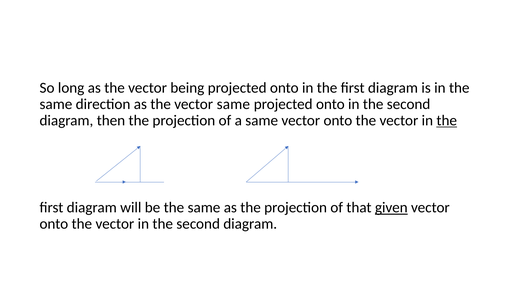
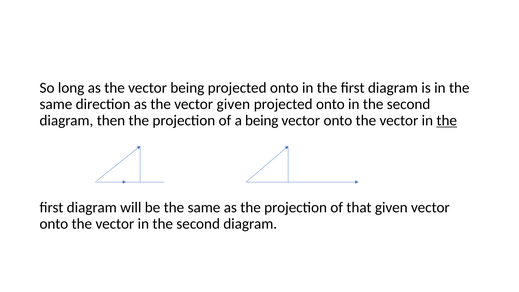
vector same: same -> given (233, 104)
a same: same -> being (262, 120)
given underline: present -> none (391, 207)
